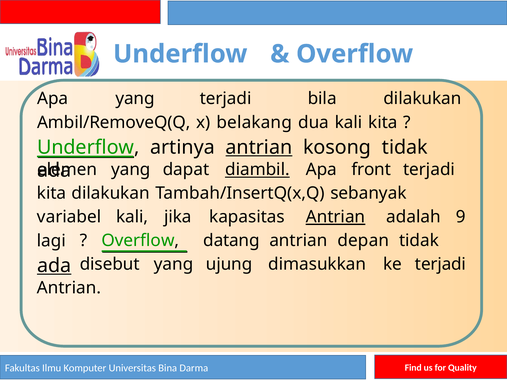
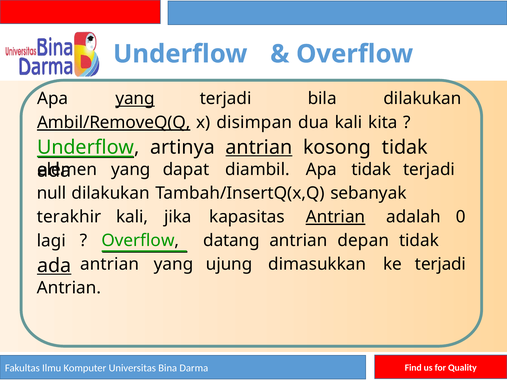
yang underline: none -> present (135, 99)
Ambil/RemoveQ(Q underline: none -> present (114, 123)
belakang: belakang -> disimpan (254, 123)
diambil underline: present -> none (257, 170)
Apa front: front -> tidak (371, 170)
kita: kita -> null (52, 193)
variabel: variabel -> terakhir (69, 217)
9: 9 -> 0 (461, 217)
disebut: disebut -> antrian (110, 264)
